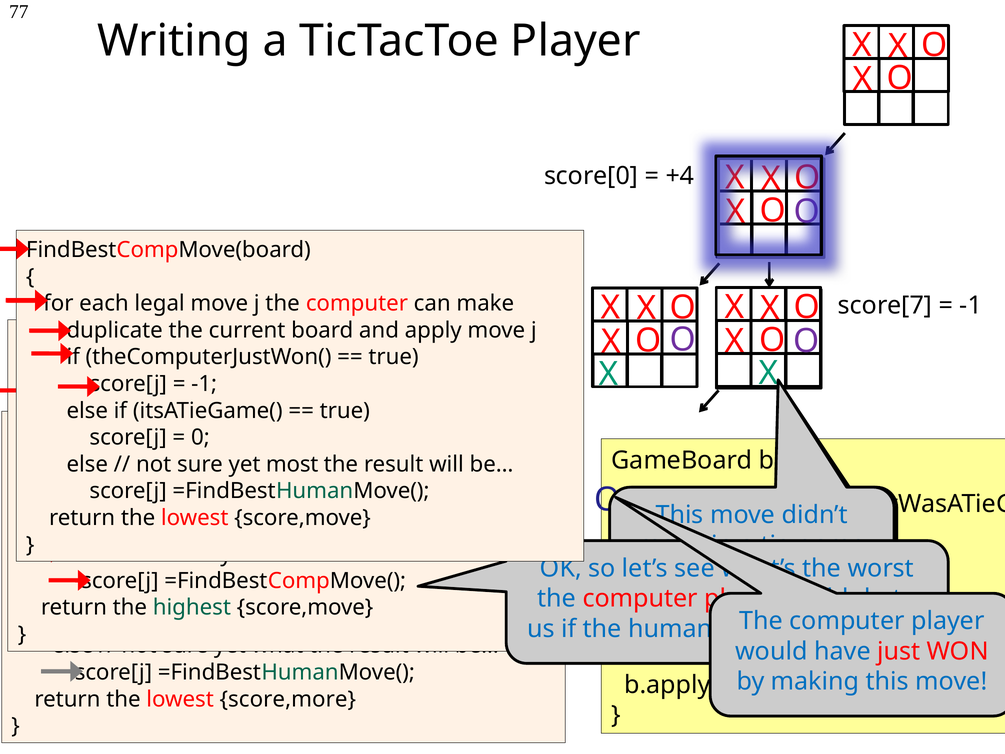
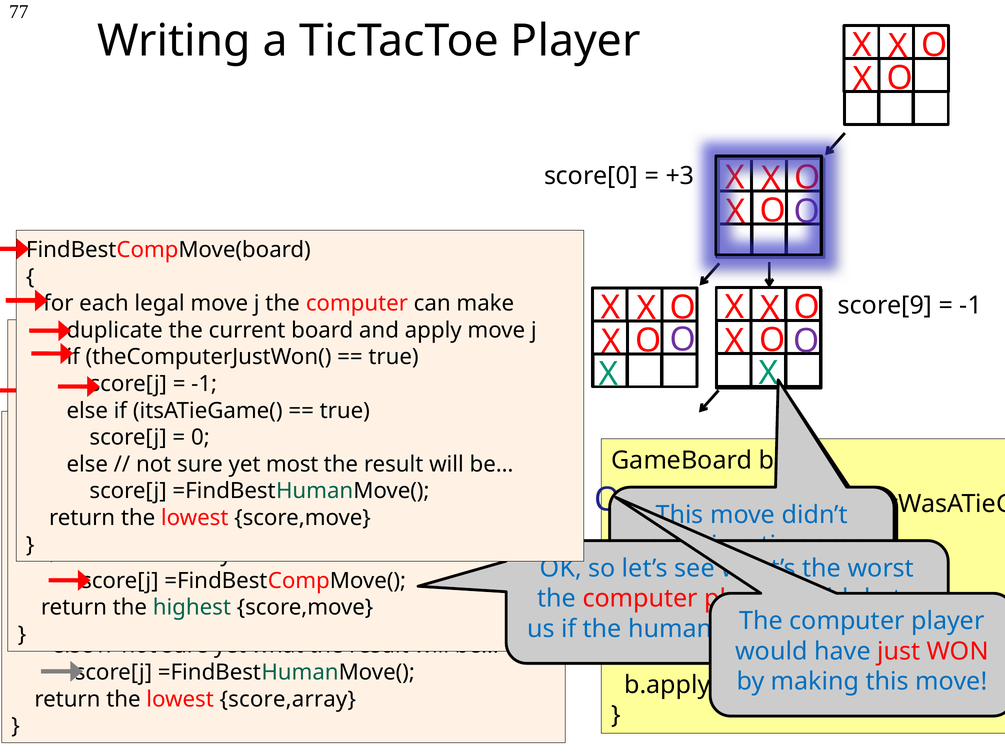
+4: +4 -> +3 (680, 176)
score[7: score[7 -> score[9 (885, 305)
score,more: score,more -> score,array (288, 699)
